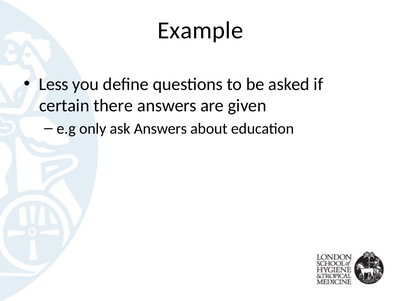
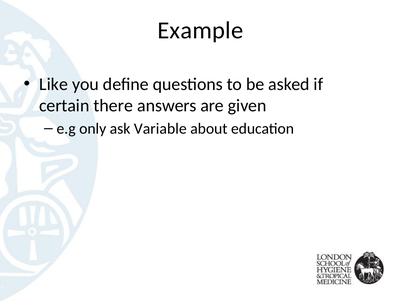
Less: Less -> Like (54, 84)
ask Answers: Answers -> Variable (160, 129)
